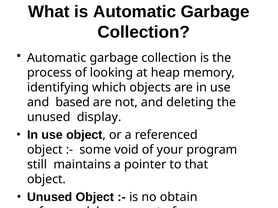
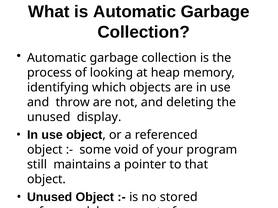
based: based -> throw (73, 102)
obtain: obtain -> stored (179, 197)
